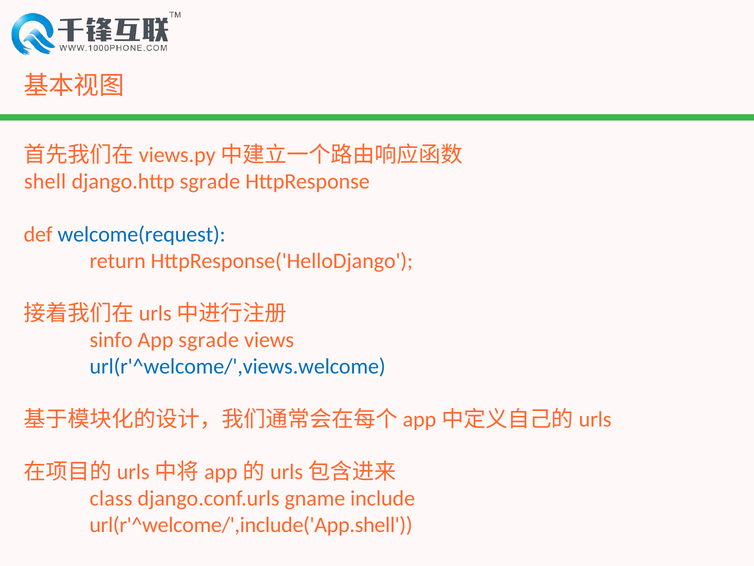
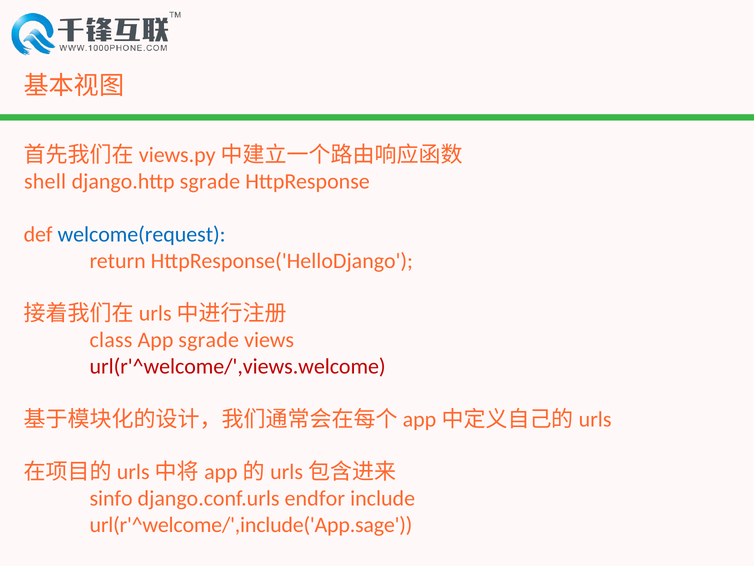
sinfo: sinfo -> class (111, 340)
url(r'^welcome/',views.welcome colour: blue -> red (238, 366)
class: class -> sinfo (111, 498)
gname: gname -> endfor (315, 498)
url(r'^welcome/',include('App.shell: url(r'^welcome/',include('App.shell -> url(r'^welcome/',include('App.sage (251, 524)
